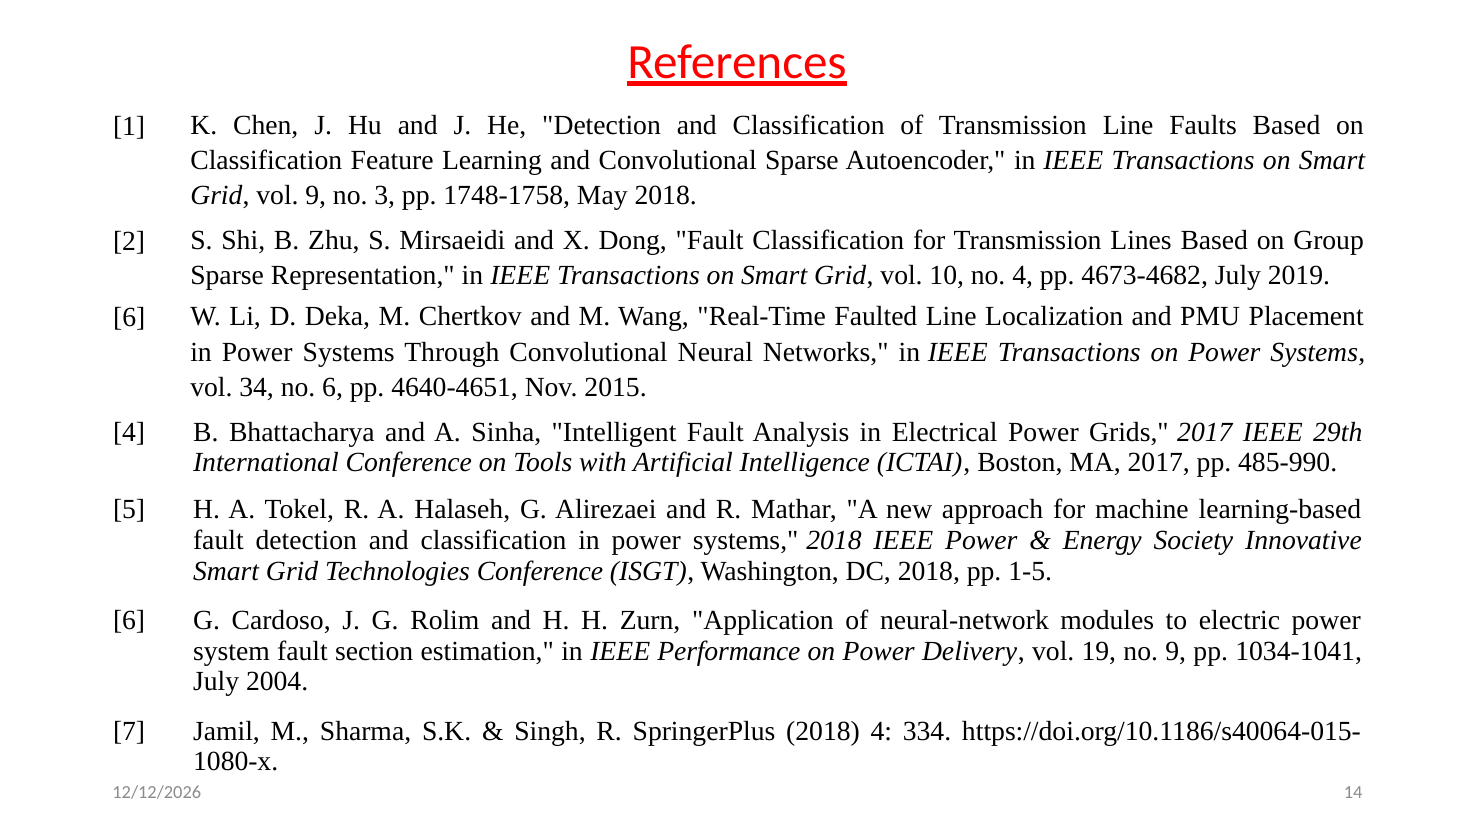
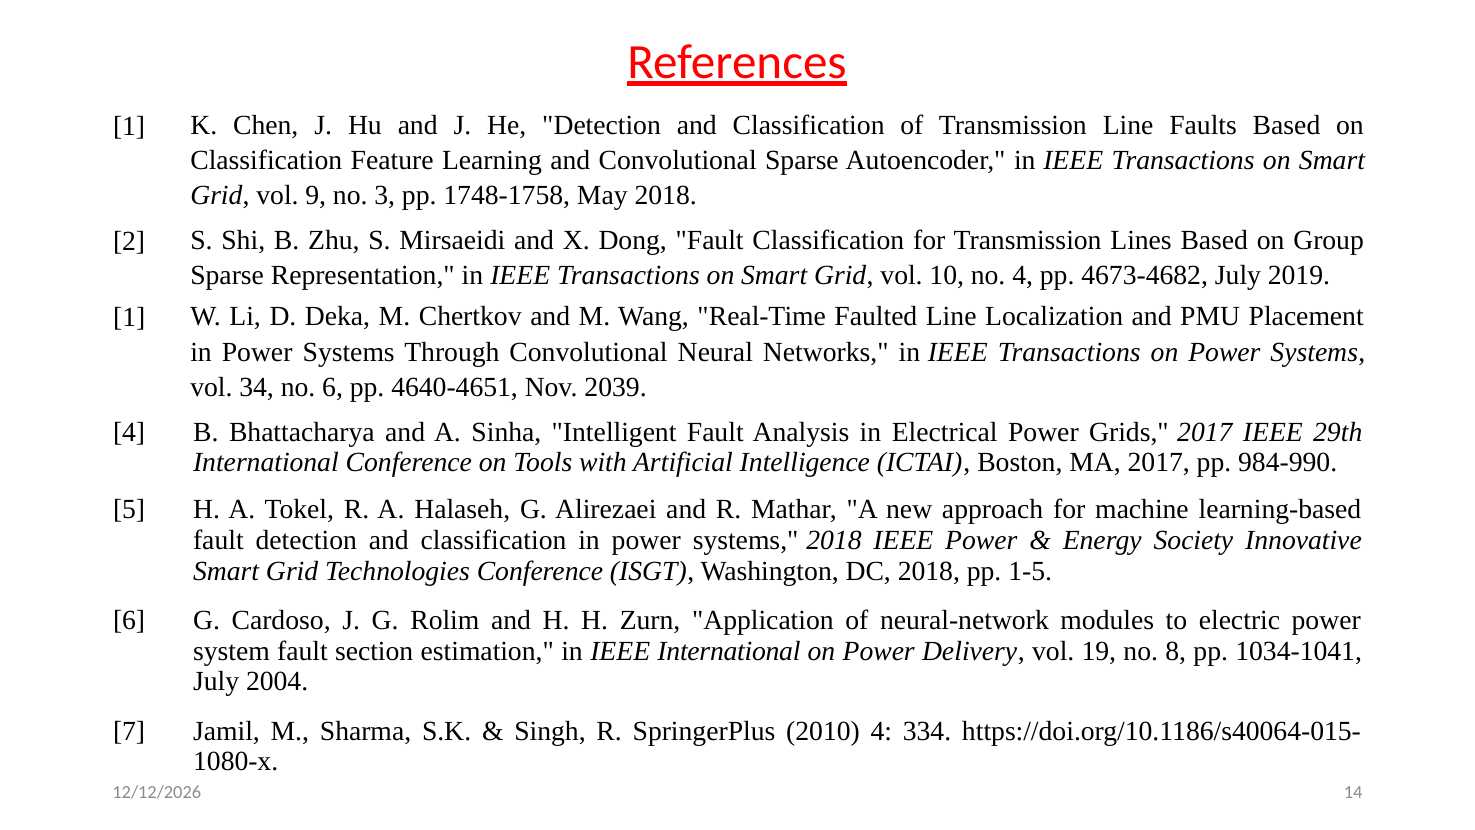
6: 6 -> 1 (129, 318)
2015: 2015 -> 2039 (616, 387)
485-990: 485-990 -> 984-990 (1288, 463)
IEEE Performance: Performance -> International (729, 651)
no 9: 9 -> 8 (1176, 651)
SpringerPlus 2018: 2018 -> 2010 (823, 731)
